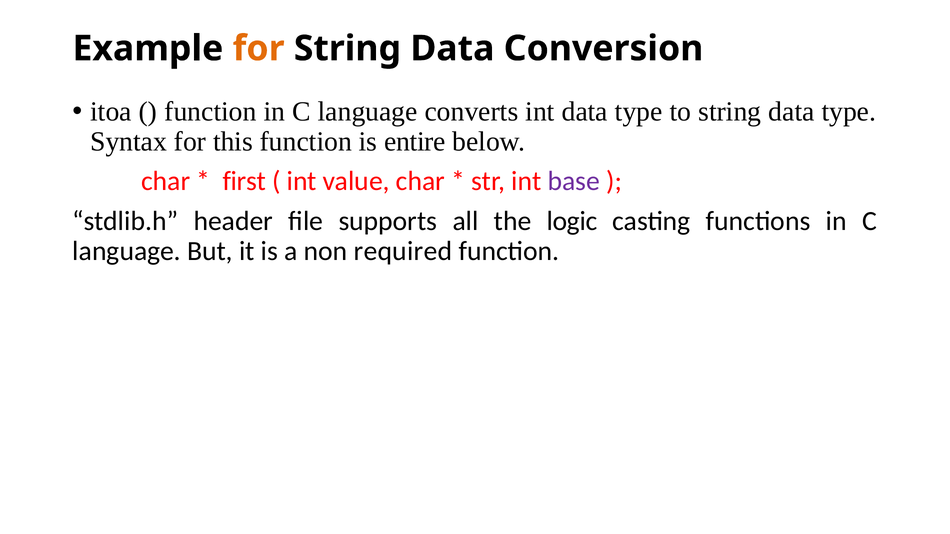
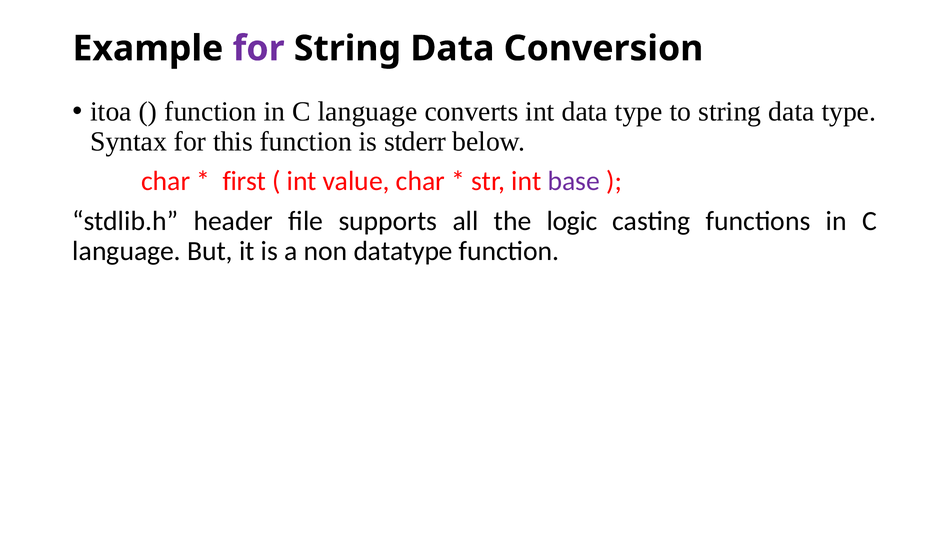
for colour: orange -> purple (259, 49)
entire: entire -> stderr (415, 142)
required: required -> datatype (403, 251)
